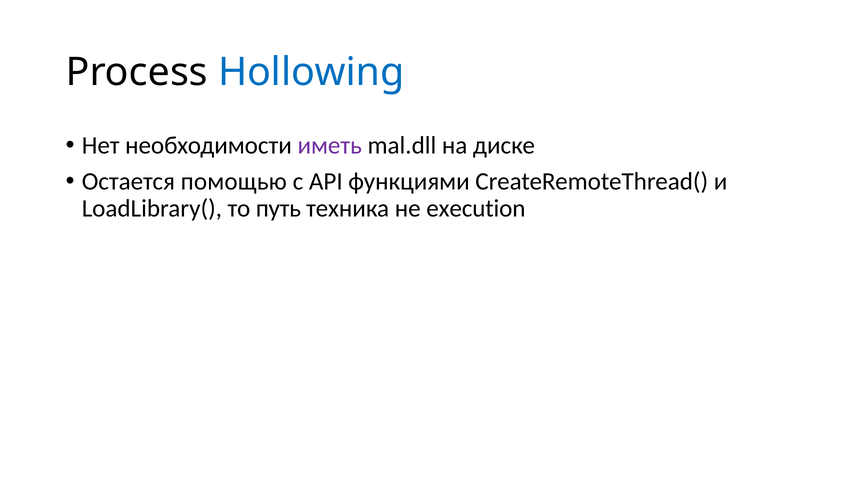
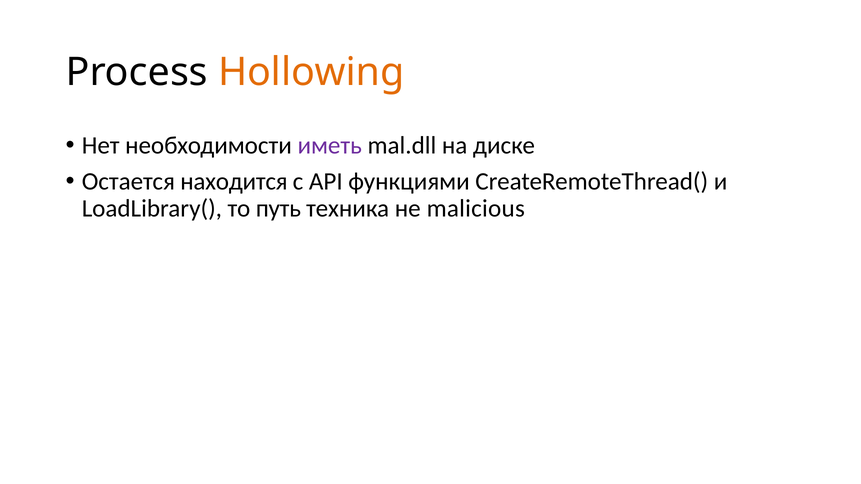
Hollowing colour: blue -> orange (311, 72)
помощью: помощью -> находится (234, 182)
execution: execution -> malicious (476, 209)
